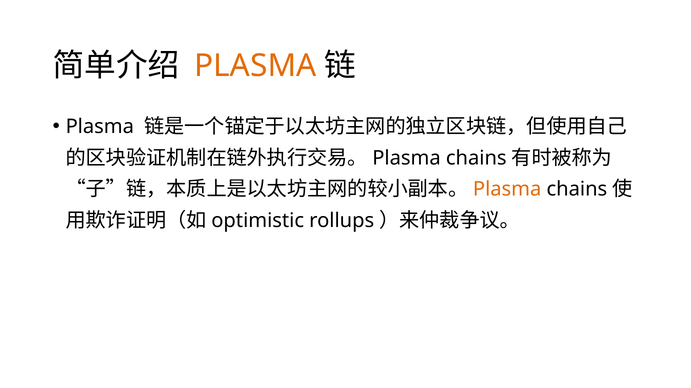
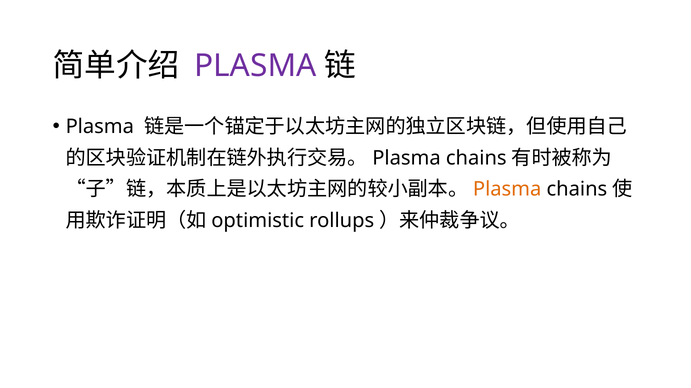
PLASMA colour: orange -> purple (255, 66)
